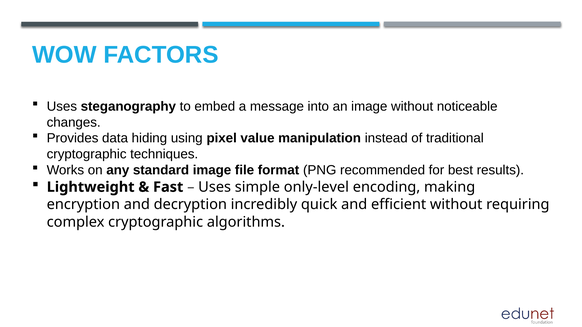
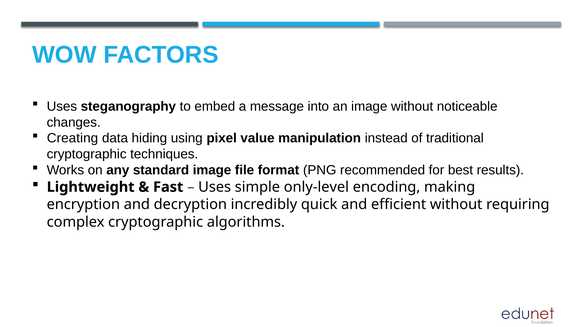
Provides: Provides -> Creating (73, 138)
